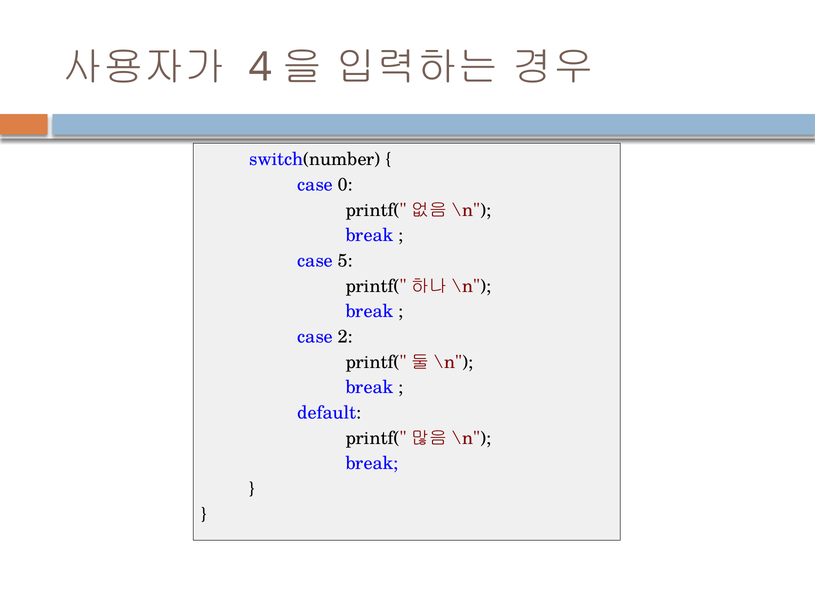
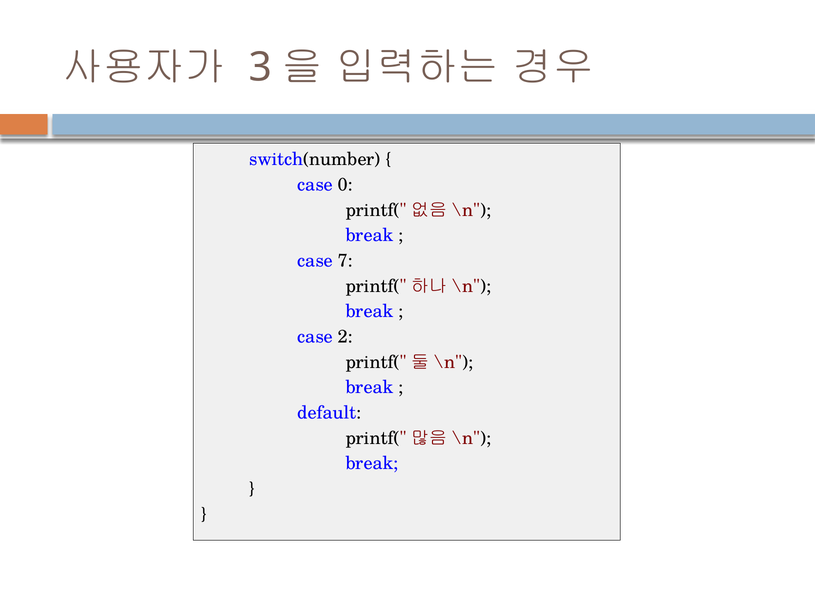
4: 4 -> 3 (260, 67)
5: 5 -> 7 (345, 261)
